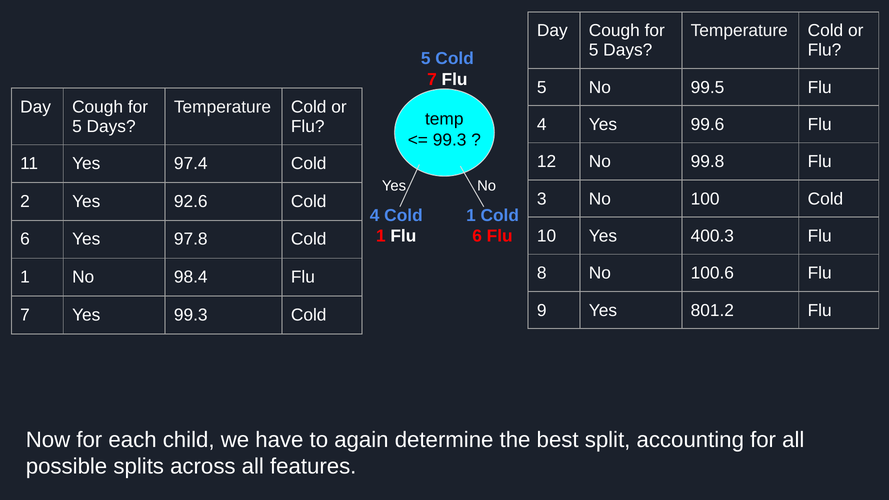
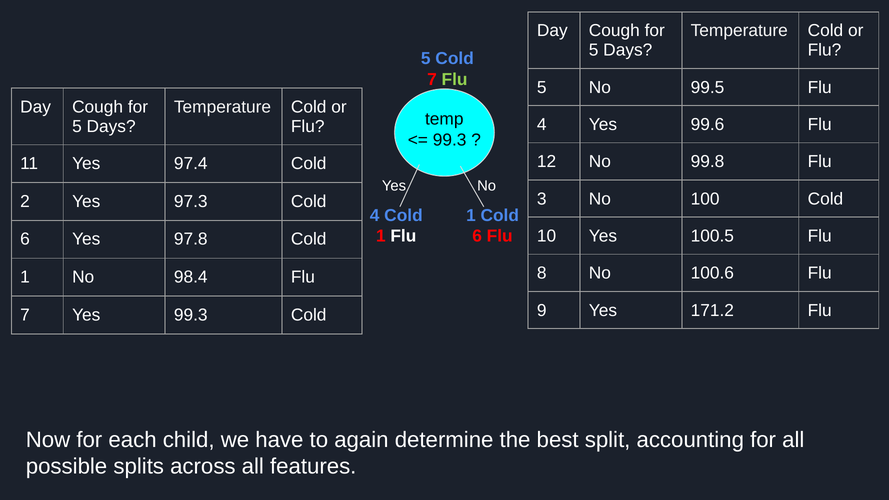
Flu colour: white -> light green (455, 79)
92.6: 92.6 -> 97.3 (191, 201)
400.3: 400.3 -> 100.5 (712, 236)
801.2: 801.2 -> 171.2 (712, 310)
